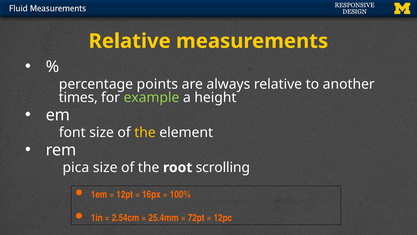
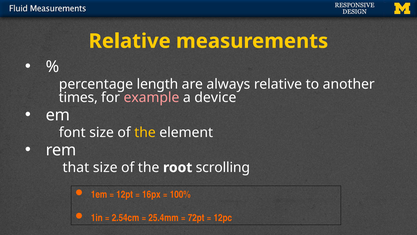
points: points -> length (157, 84)
example colour: light green -> pink (151, 97)
height: height -> device (215, 97)
pica: pica -> that (76, 167)
